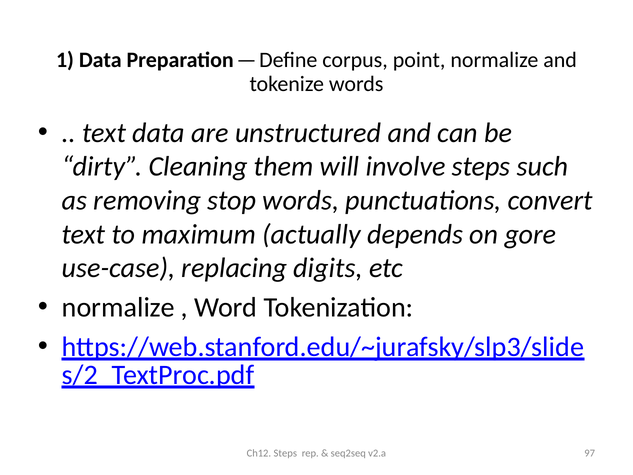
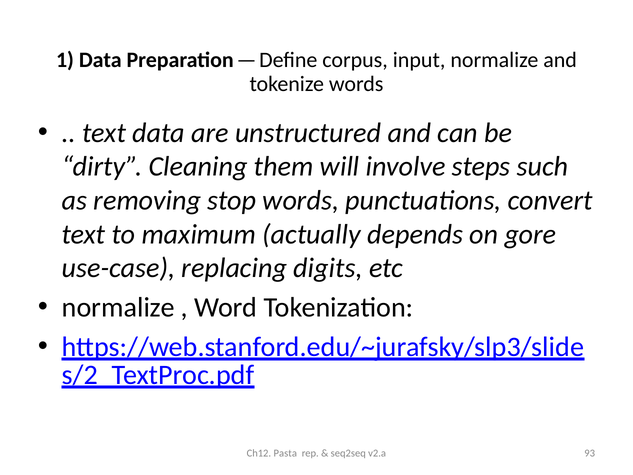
point: point -> input (419, 60)
Ch12 Steps: Steps -> Pasta (285, 453)
97: 97 -> 93 (590, 453)
